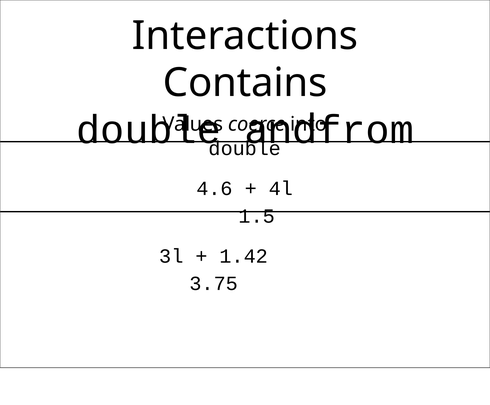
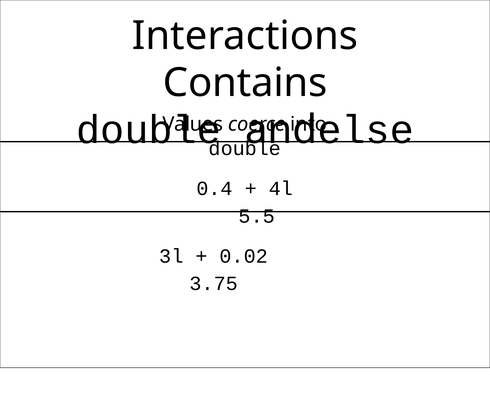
from: from -> else (366, 130)
4.6: 4.6 -> 0.4 (215, 189)
1.5: 1.5 -> 5.5 (257, 216)
1.42: 1.42 -> 0.02 (244, 256)
